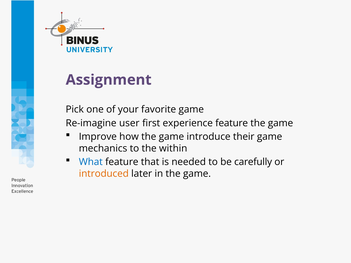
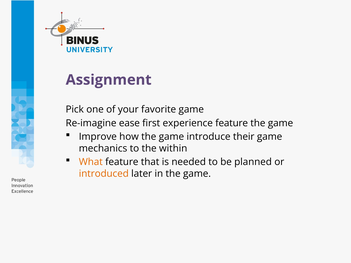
user: user -> ease (129, 123)
What colour: blue -> orange (91, 162)
carefully: carefully -> planned (253, 162)
